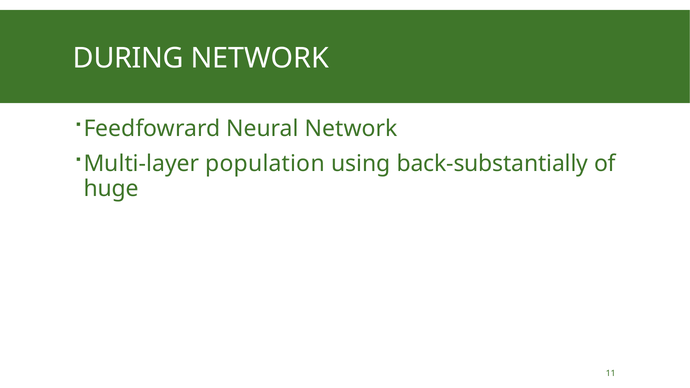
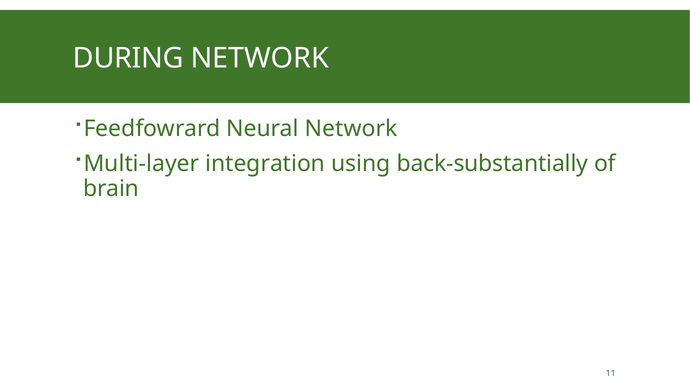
population: population -> integration (265, 164)
huge: huge -> brain (111, 189)
